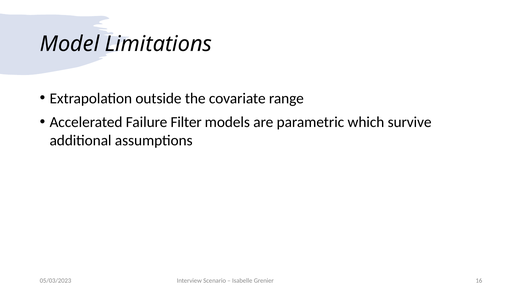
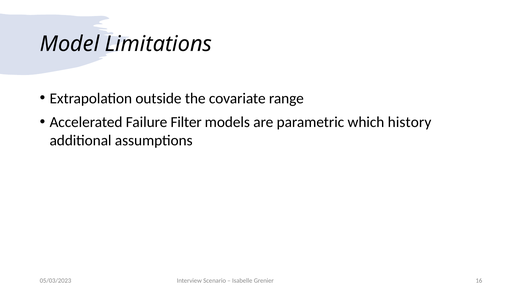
survive: survive -> history (410, 122)
